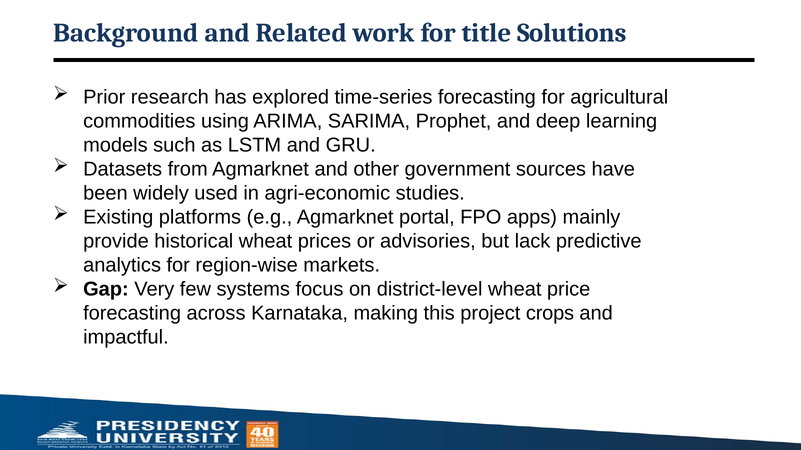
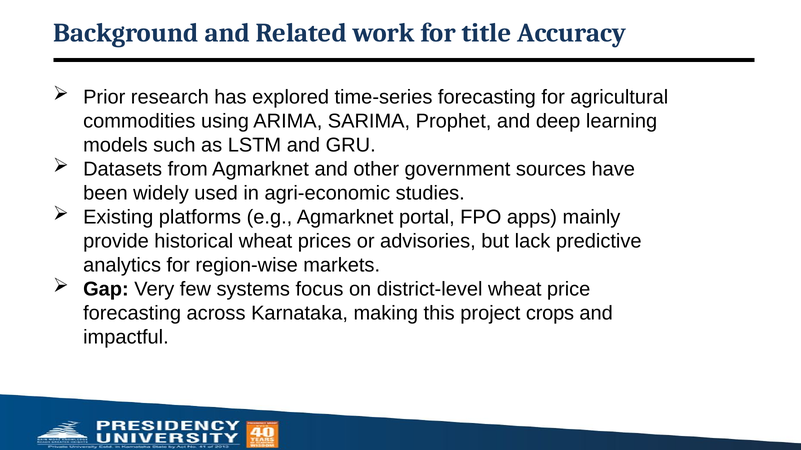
Solutions: Solutions -> Accuracy (572, 33)
